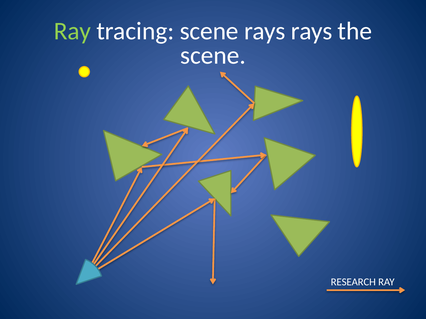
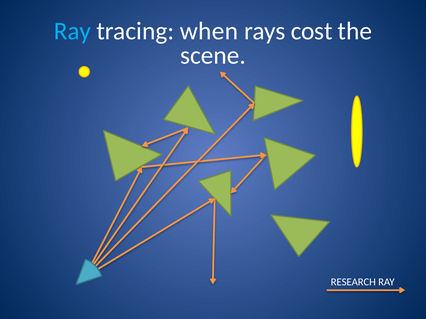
Ray colour: light green -> light blue (72, 31)
tracing scene: scene -> when (209, 31)
rays rays: rays -> cost (312, 31)
